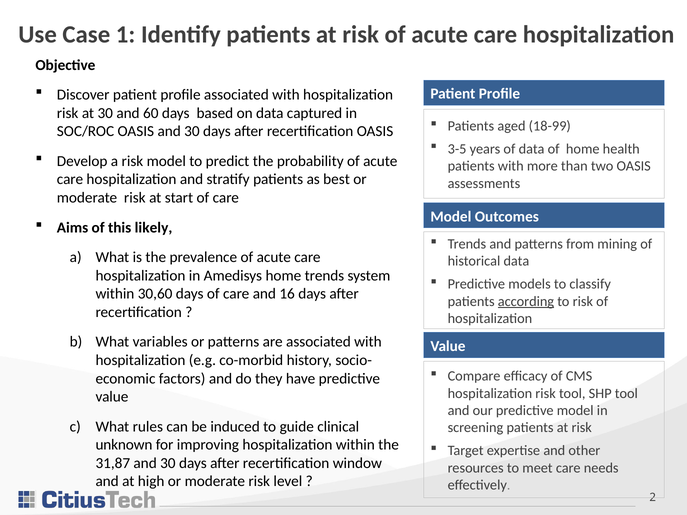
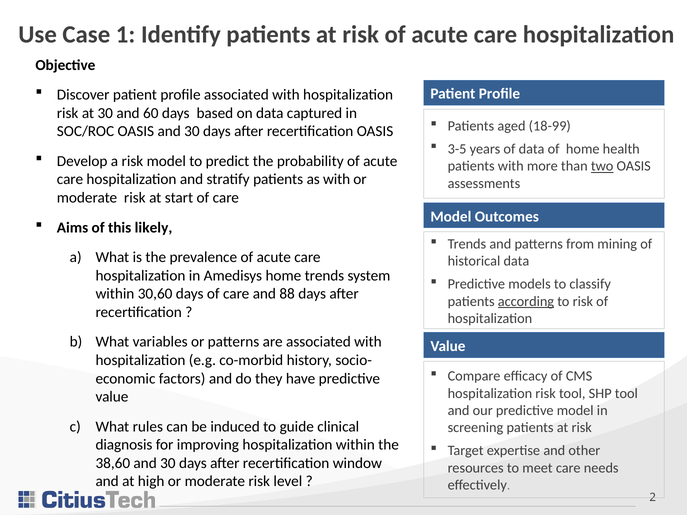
two underline: none -> present (602, 166)
as best: best -> with (337, 180)
16: 16 -> 88 (287, 294)
unknown: unknown -> diagnosis (124, 445)
31,87: 31,87 -> 38,60 (113, 463)
